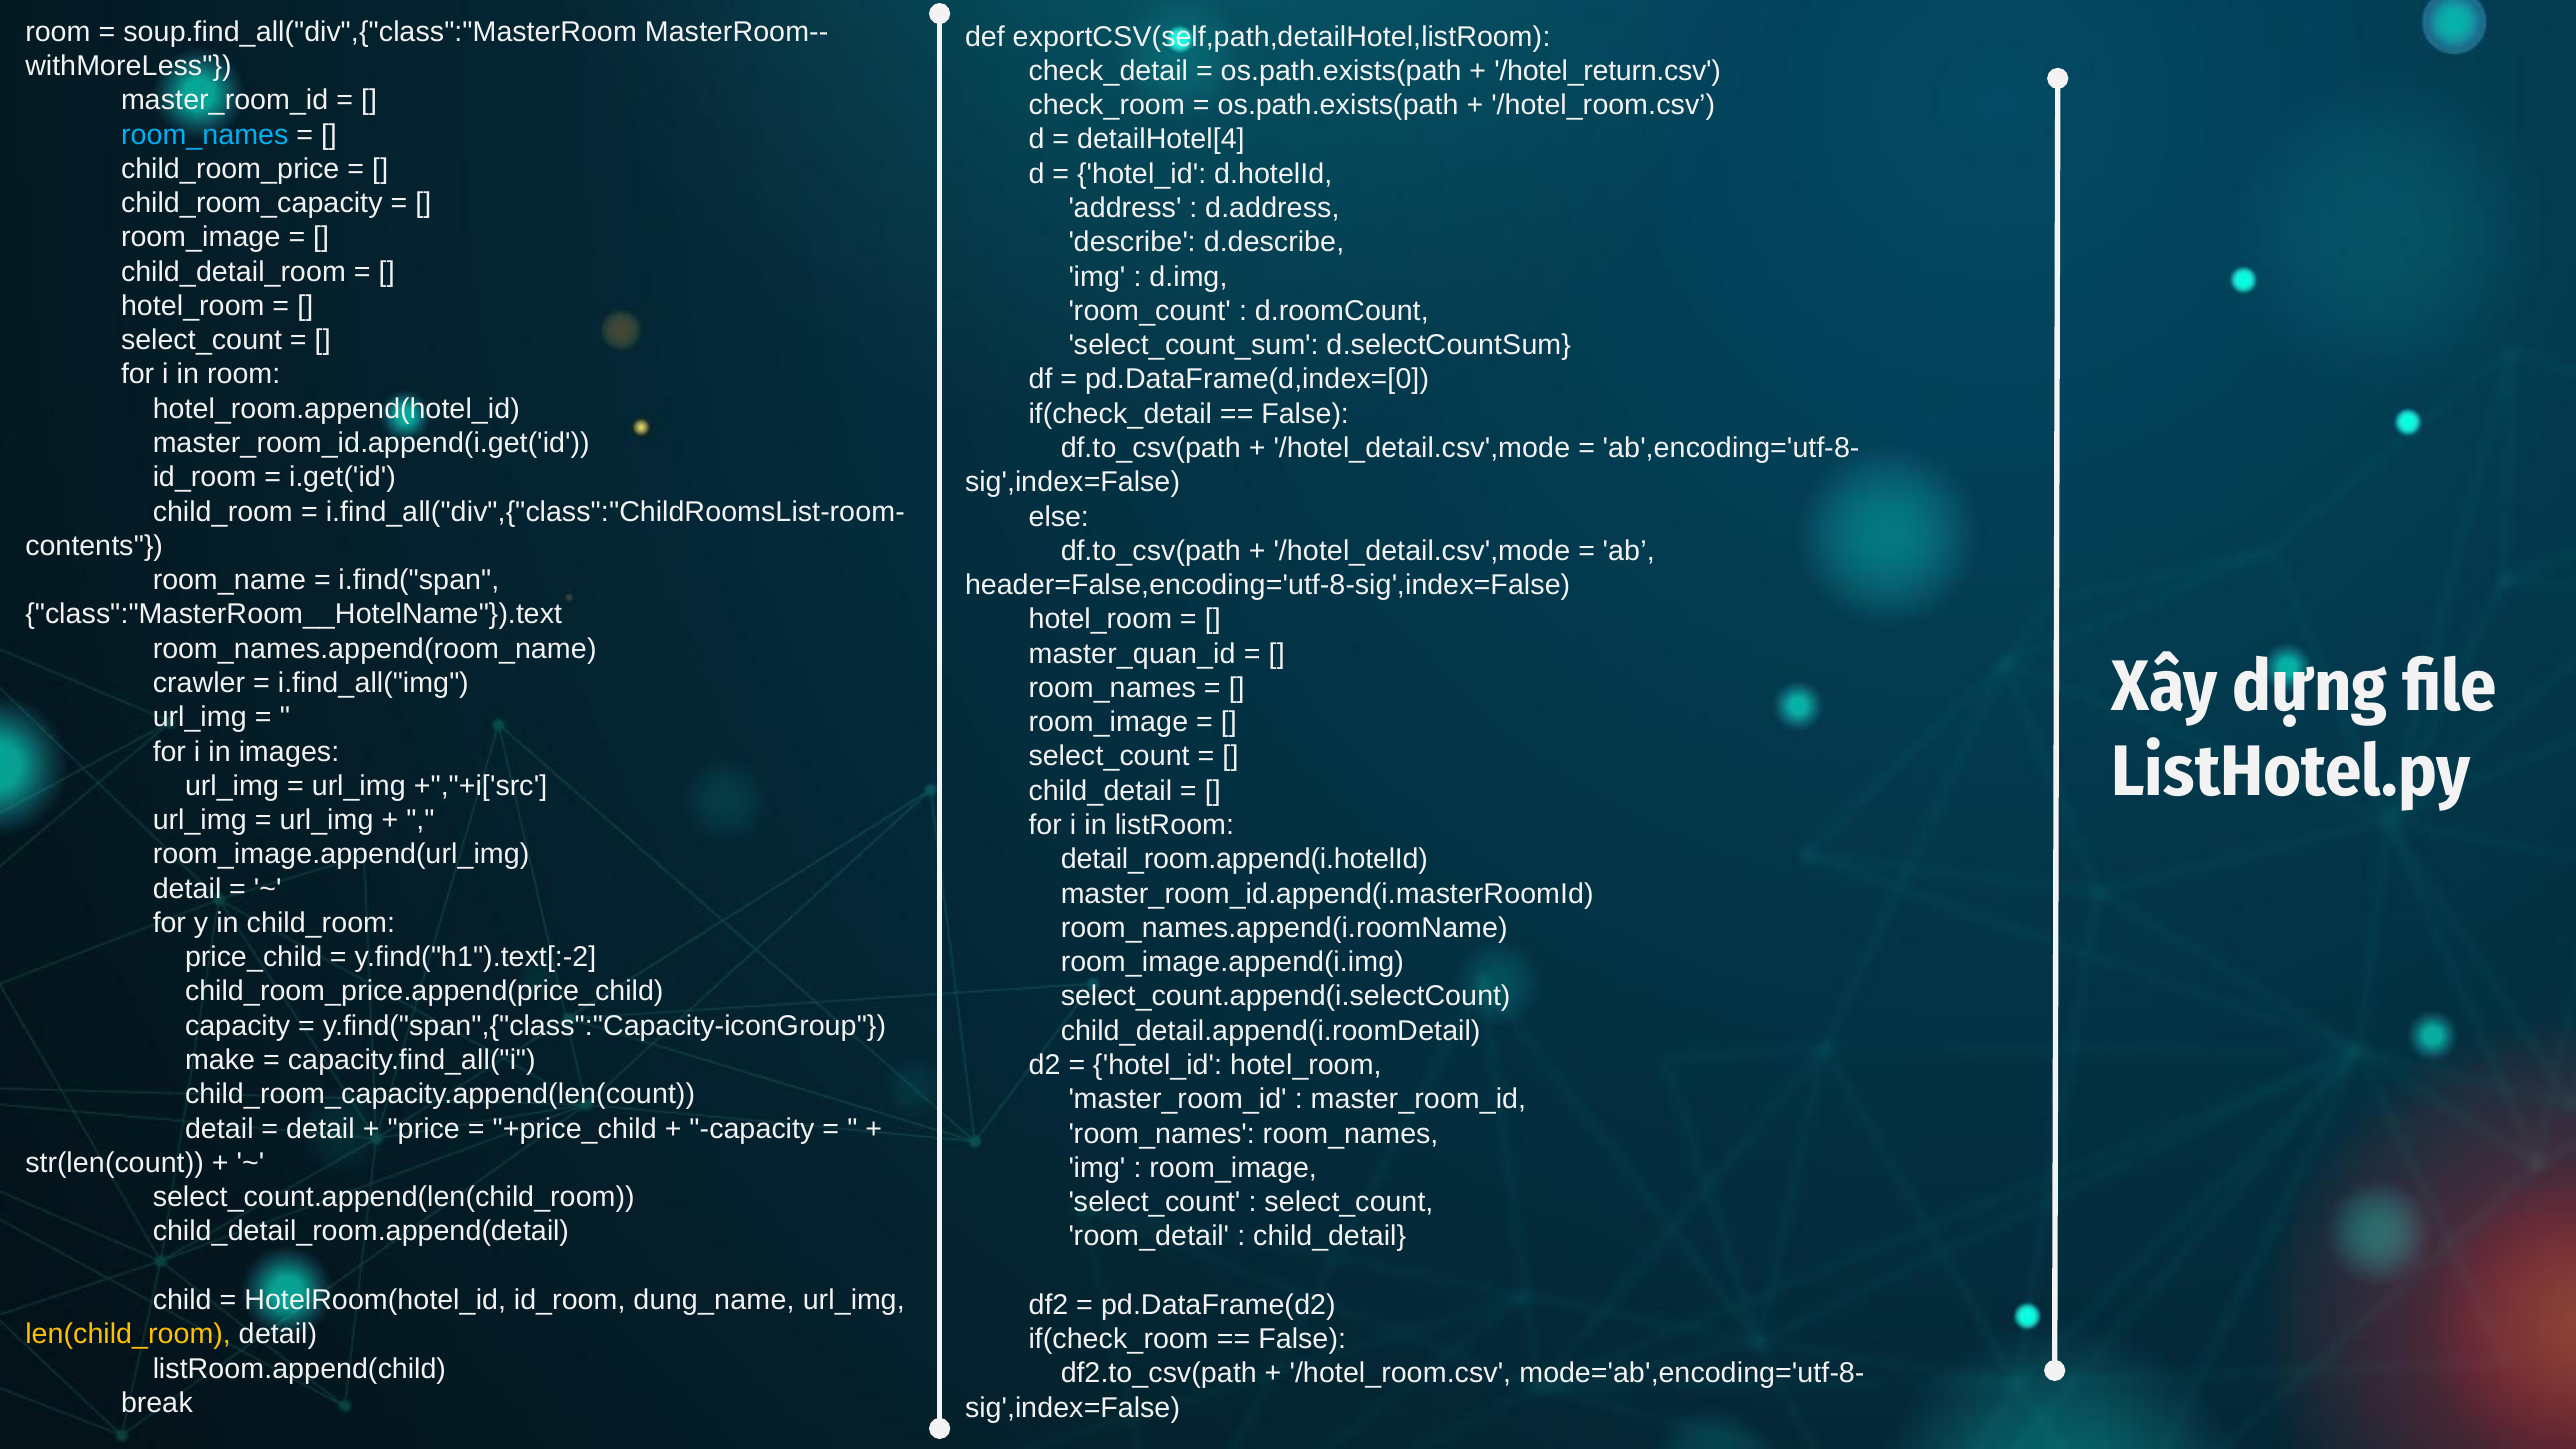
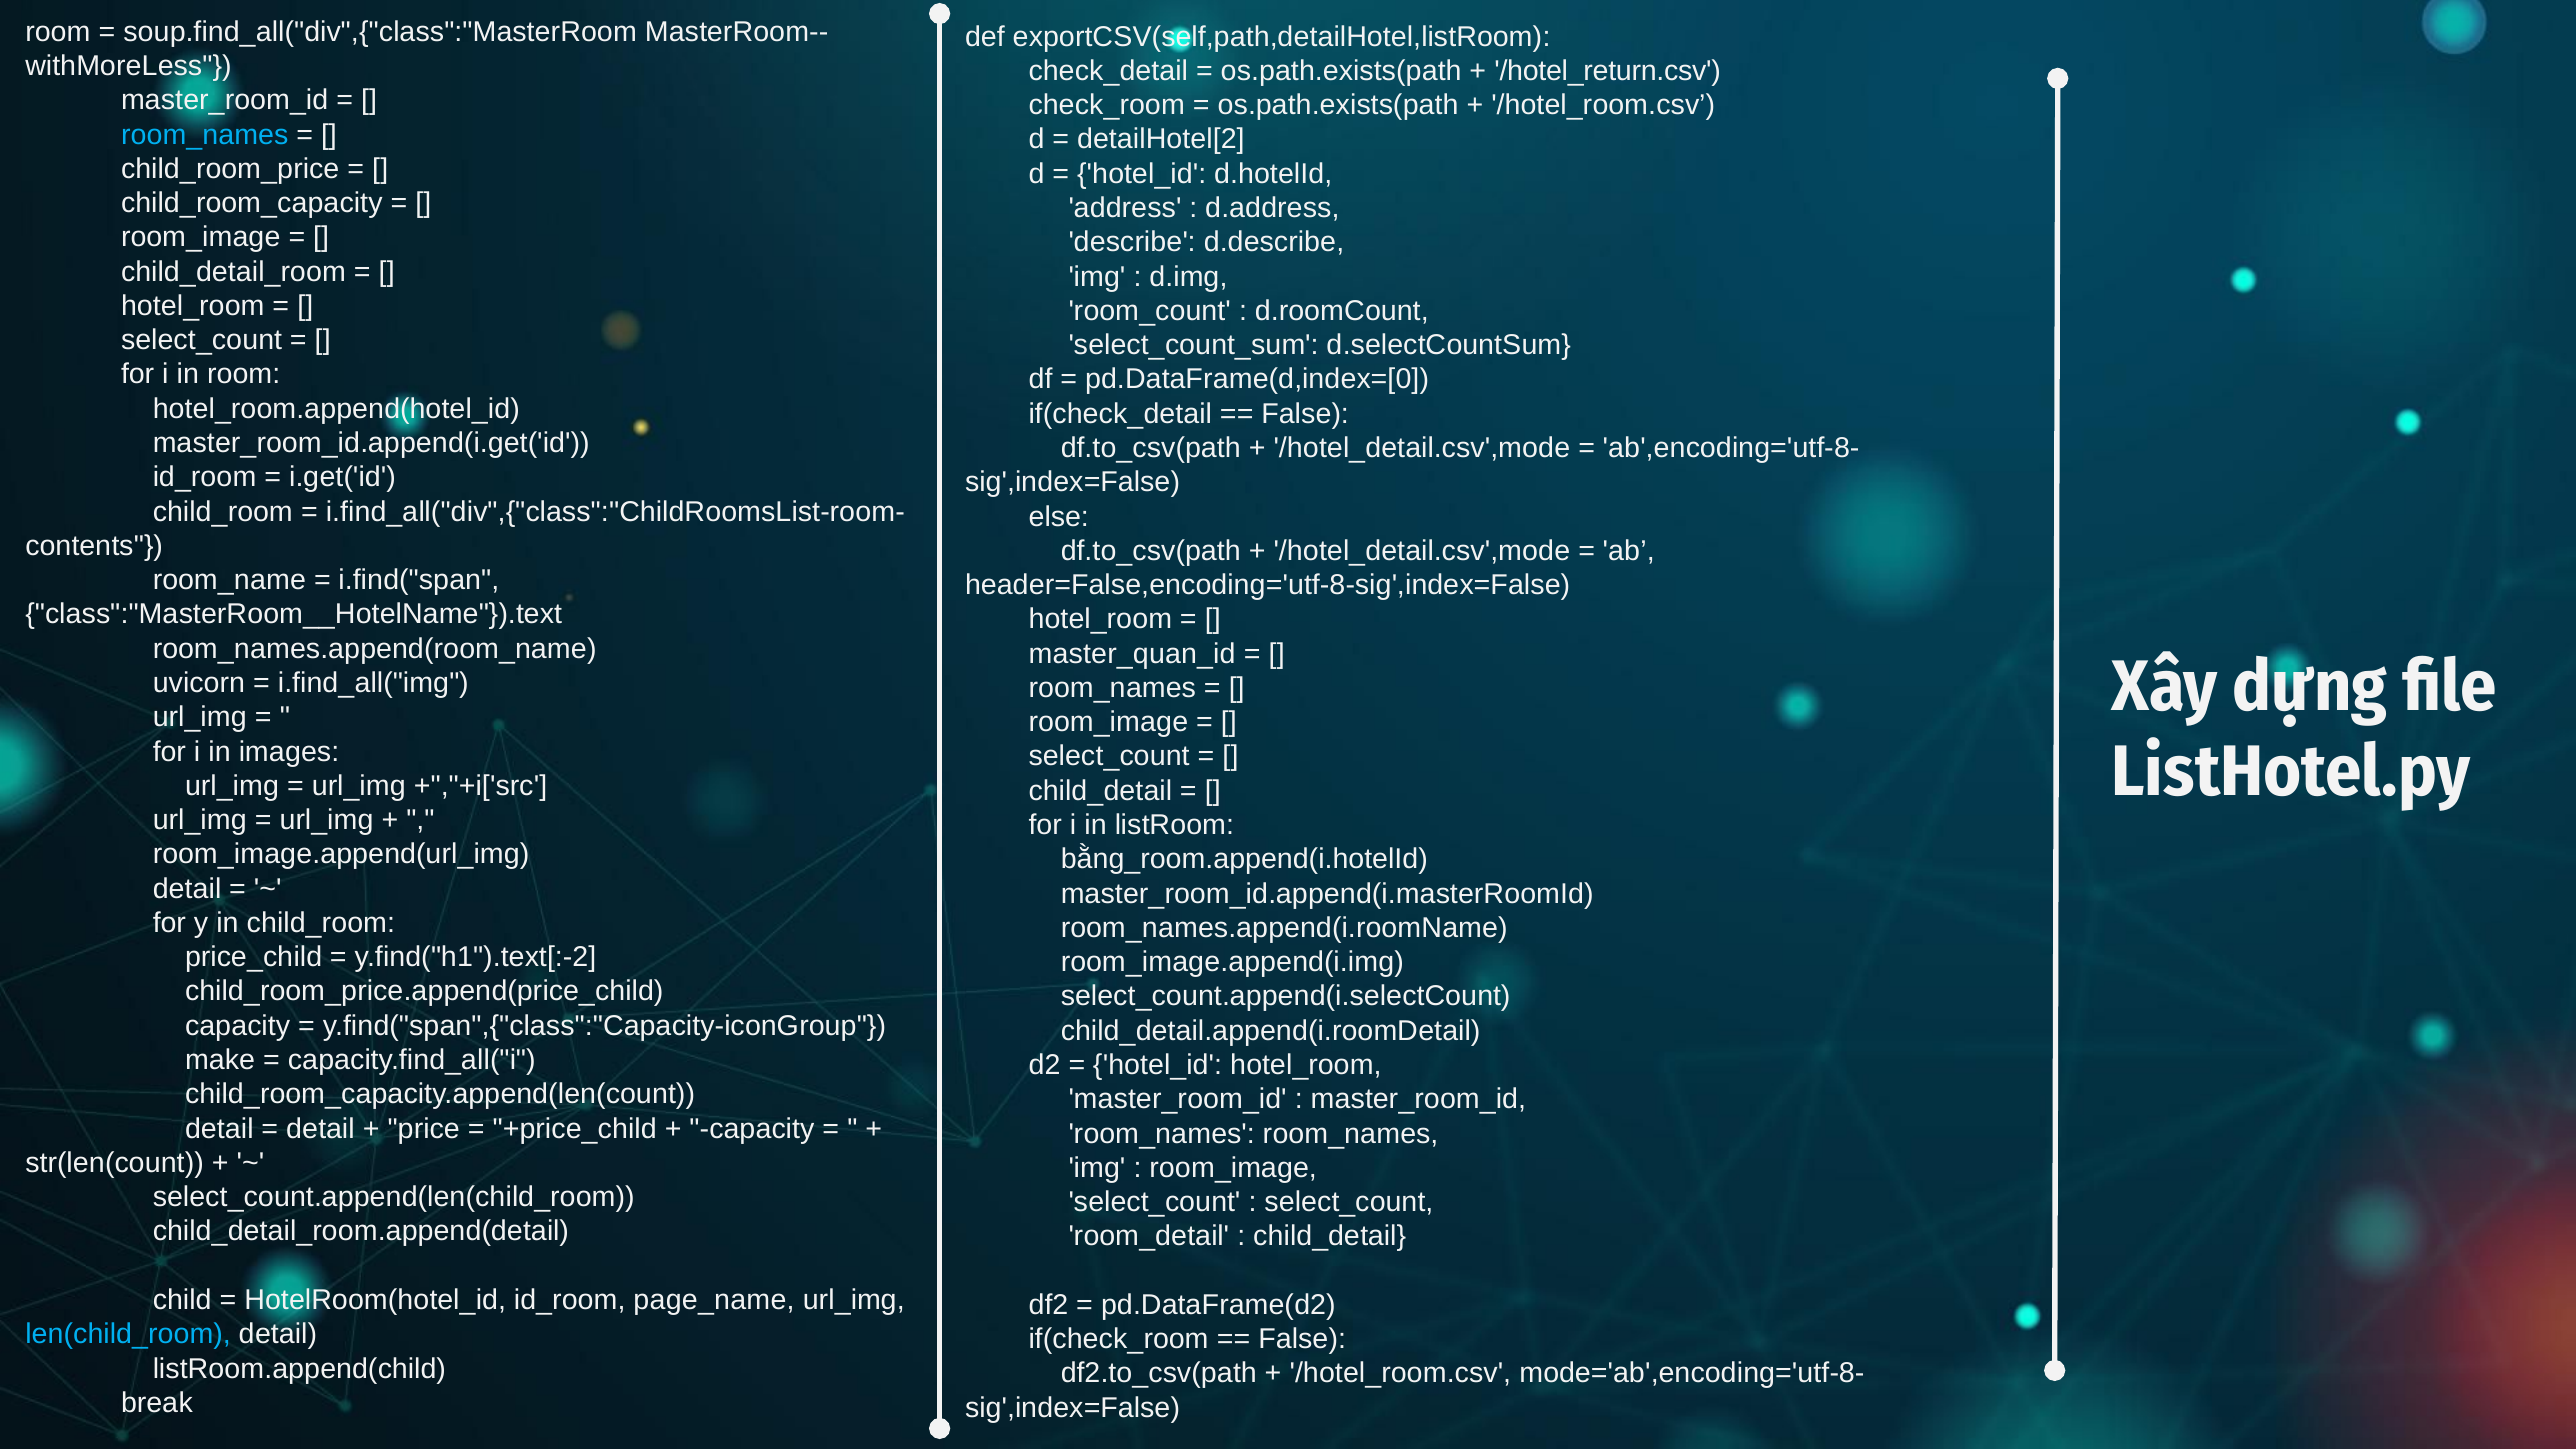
detailHotel[4: detailHotel[4 -> detailHotel[2 (1161, 140)
crawler: crawler -> uvicorn (199, 683)
detail_room.append(i.hotelId: detail_room.append(i.hotelId -> bằng_room.append(i.hotelId (1244, 859)
dung_name: dung_name -> page_name (714, 1300)
len(child_room colour: yellow -> light blue (128, 1334)
